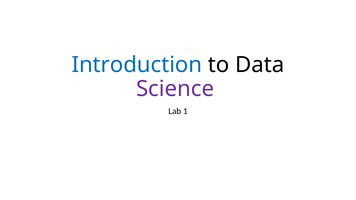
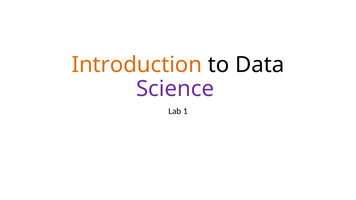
Introduction colour: blue -> orange (137, 65)
